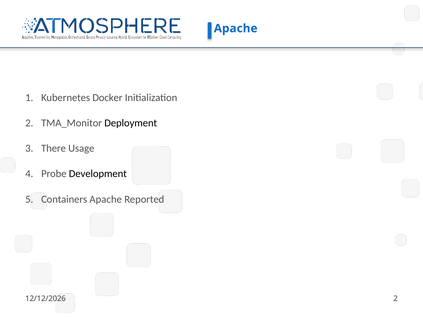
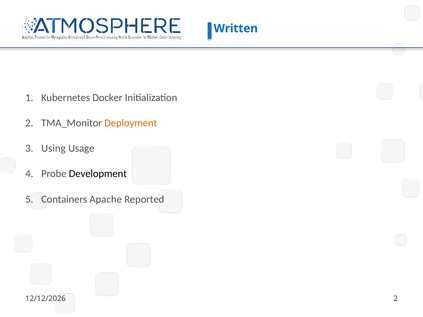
Apache: Apache -> Written (236, 28)
Deployment colour: black -> orange (131, 123)
There: There -> Using (53, 149)
